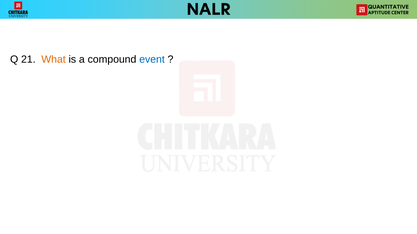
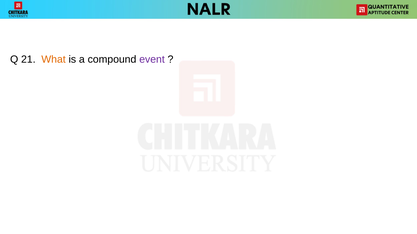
event colour: blue -> purple (152, 59)
